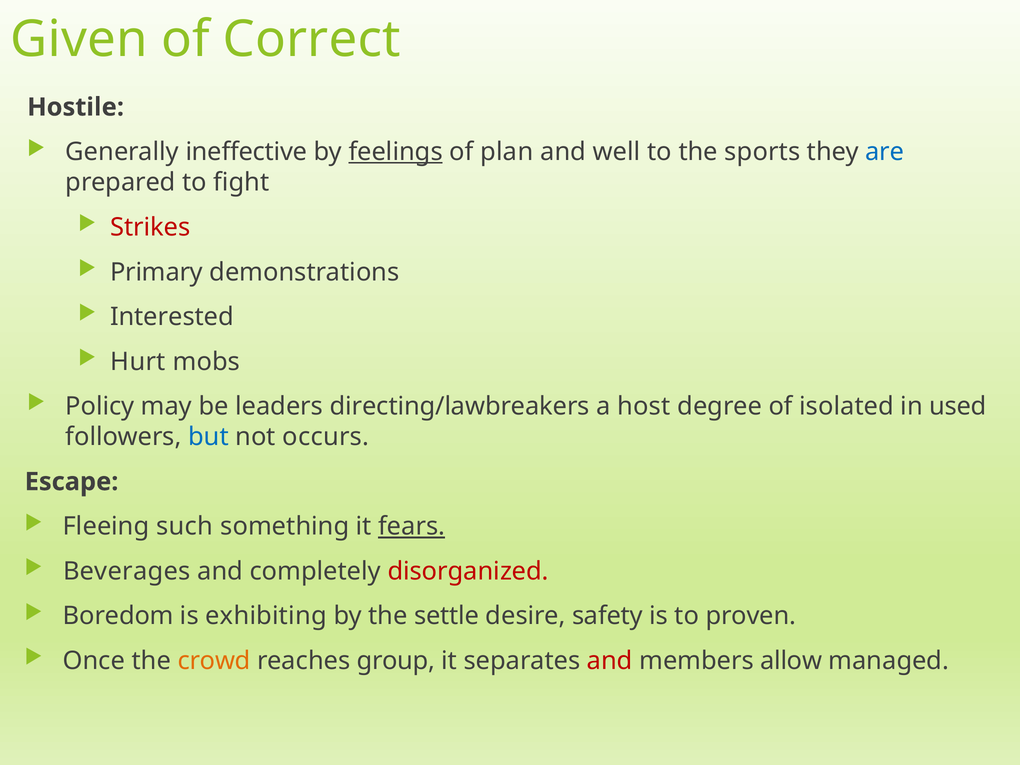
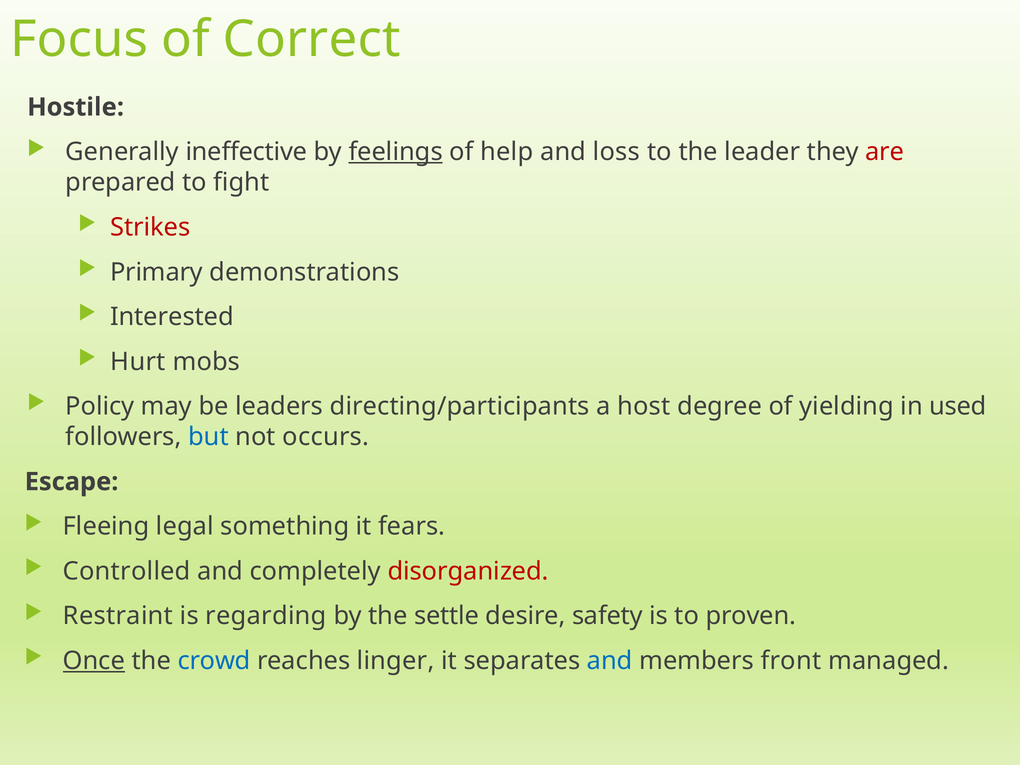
Given: Given -> Focus (79, 39)
plan: plan -> help (507, 152)
well: well -> loss (617, 152)
sports: sports -> leader (762, 152)
are colour: blue -> red (885, 152)
directing/lawbreakers: directing/lawbreakers -> directing/participants (460, 406)
isolated: isolated -> yielding (847, 406)
such: such -> legal (185, 527)
fears underline: present -> none (412, 527)
Beverages: Beverages -> Controlled (127, 571)
Boredom: Boredom -> Restraint (118, 616)
exhibiting: exhibiting -> regarding (266, 616)
Once underline: none -> present (94, 661)
crowd colour: orange -> blue (214, 661)
group: group -> linger (396, 661)
and colour: red -> blue (610, 661)
allow: allow -> front (791, 661)
